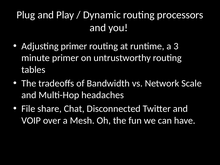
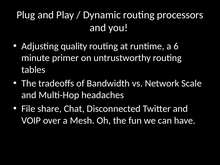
Adjusting primer: primer -> quality (74, 46)
3: 3 -> 6 (176, 46)
